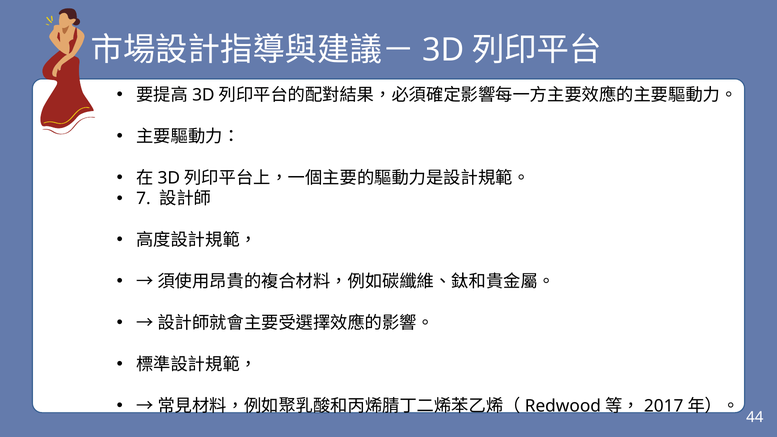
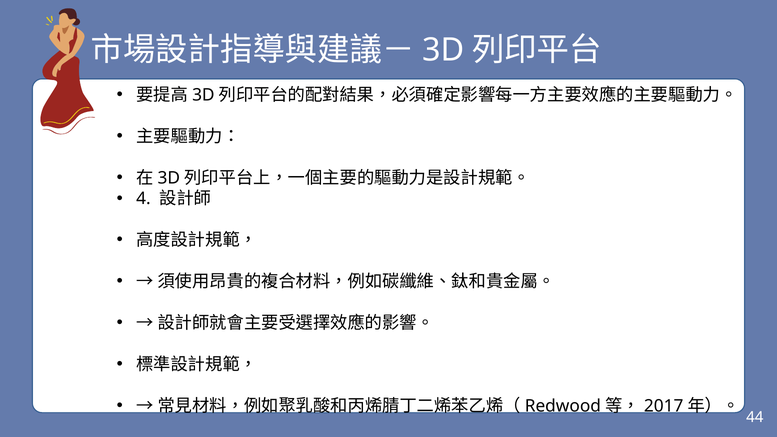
7: 7 -> 4 (143, 199)
